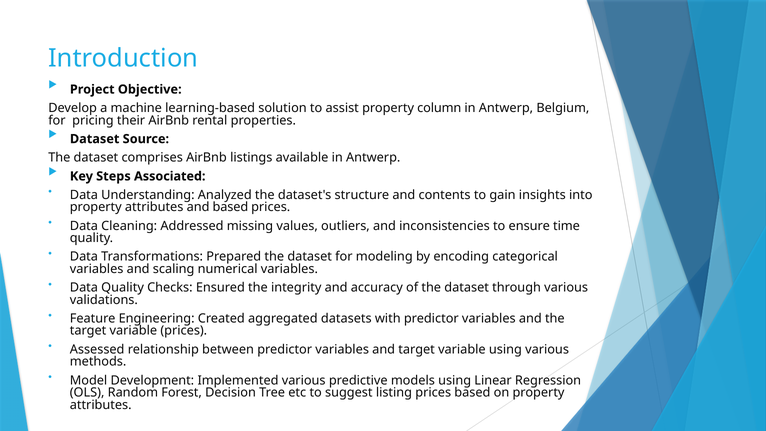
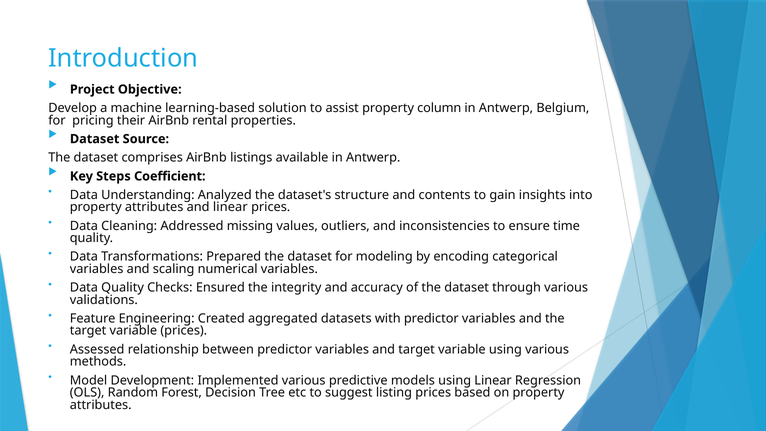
Associated: Associated -> Coefficient (170, 176)
and based: based -> linear (230, 207)
